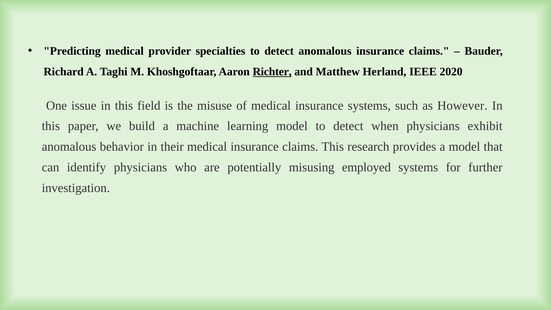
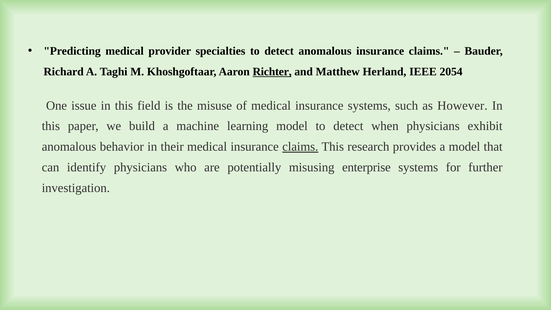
2020: 2020 -> 2054 (451, 72)
claims underline: none -> present (300, 147)
employed: employed -> enterprise (366, 167)
